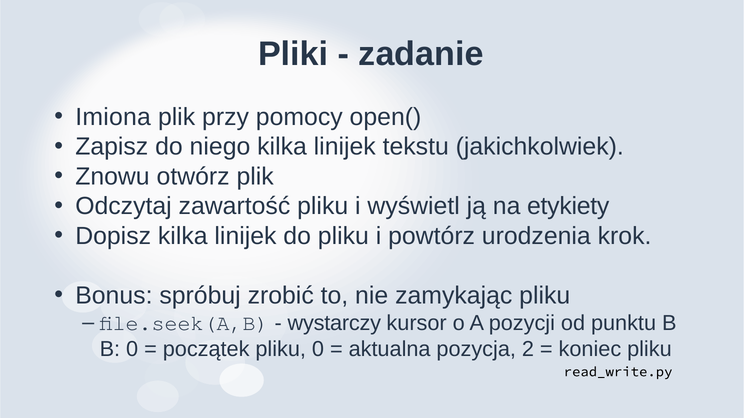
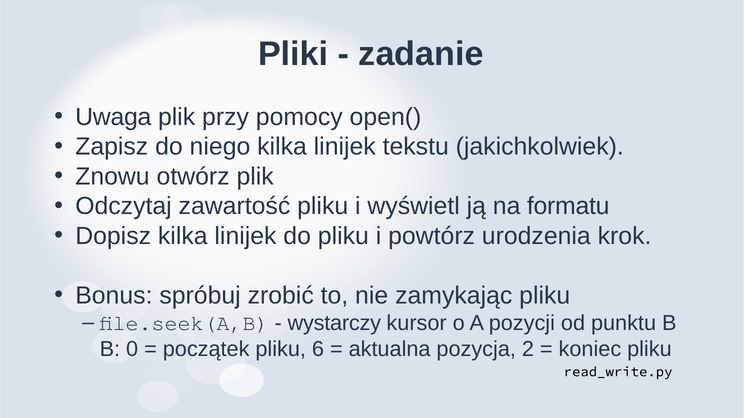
Imiona: Imiona -> Uwaga (113, 117)
etykiety: etykiety -> formatu (568, 206)
pliku 0: 0 -> 6 (318, 349)
